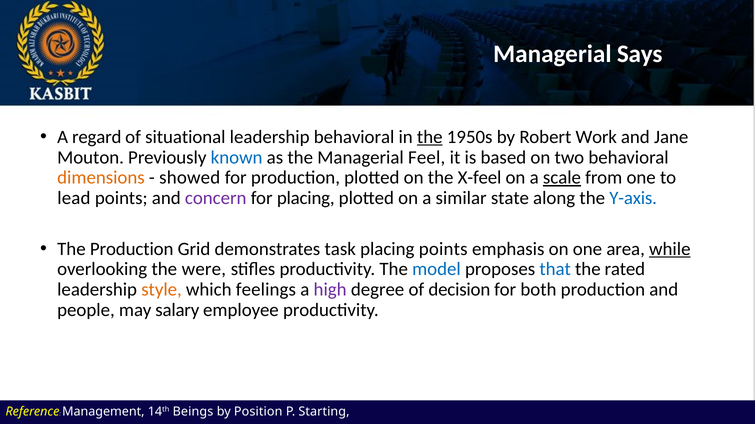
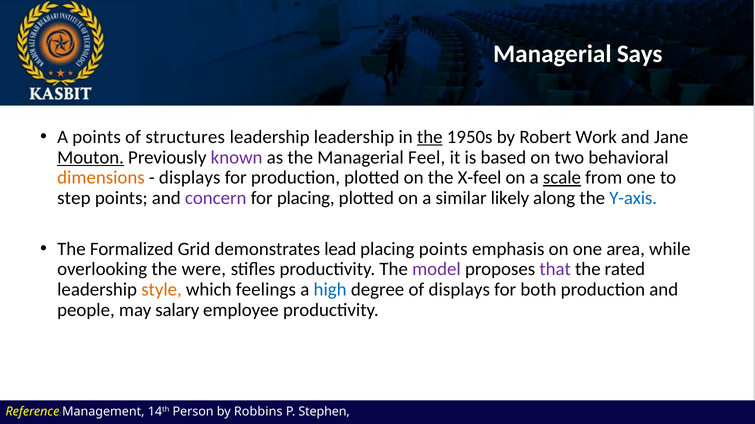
A regard: regard -> points (97, 137)
situational: situational -> structures (185, 137)
leadership behavioral: behavioral -> leadership (354, 137)
Mouton underline: none -> present (91, 158)
known colour: blue -> purple (237, 158)
showed: showed -> displays (190, 178)
lead: lead -> step (74, 198)
state: state -> likely (510, 198)
The Production: Production -> Formalized (132, 249)
task: task -> lead (340, 249)
while underline: present -> none (670, 249)
model colour: blue -> purple (436, 270)
that colour: blue -> purple (555, 270)
high colour: purple -> blue (330, 290)
of decision: decision -> displays (459, 290)
Beings: Beings -> Person (193, 412)
Position: Position -> Robbins (258, 412)
Starting: Starting -> Stephen (324, 412)
